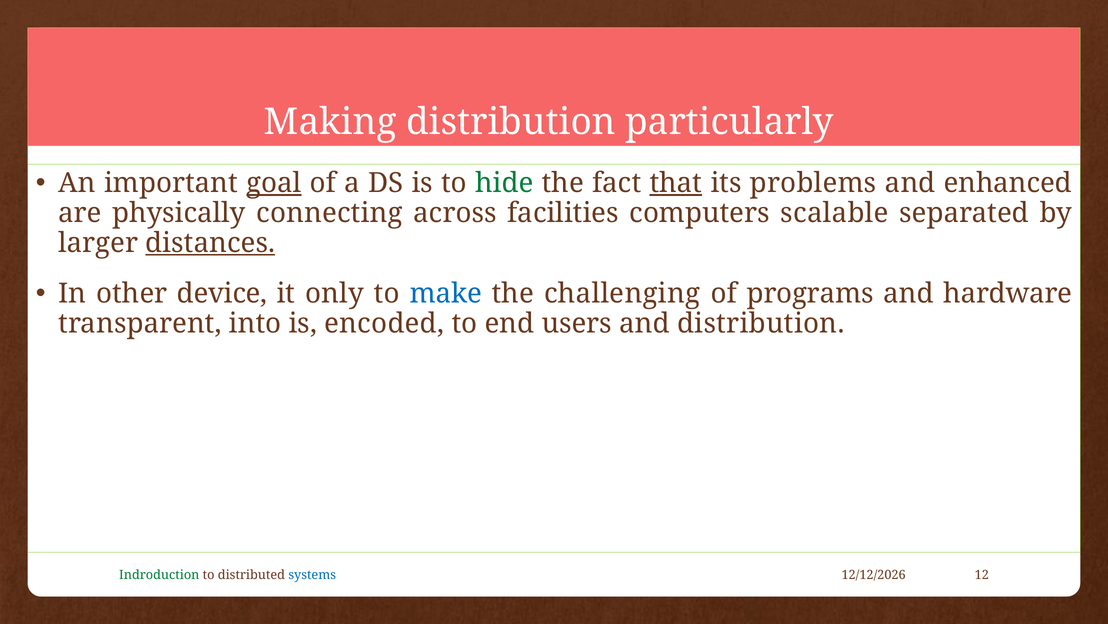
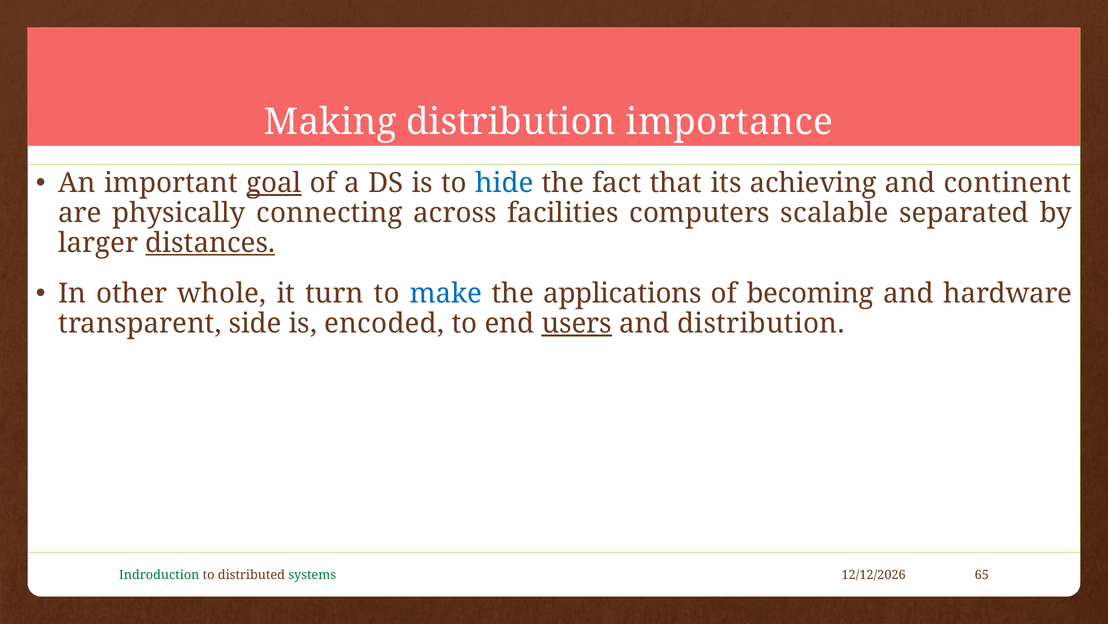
particularly: particularly -> importance (729, 122)
hide colour: green -> blue (504, 183)
that underline: present -> none (676, 183)
problems: problems -> achieving (813, 183)
enhanced: enhanced -> continent (1008, 183)
device: device -> whole (222, 293)
only: only -> turn (334, 293)
challenging: challenging -> applications (622, 293)
programs: programs -> becoming (810, 293)
into: into -> side (255, 323)
users underline: none -> present (577, 323)
systems colour: blue -> green (312, 575)
12: 12 -> 65 (982, 575)
